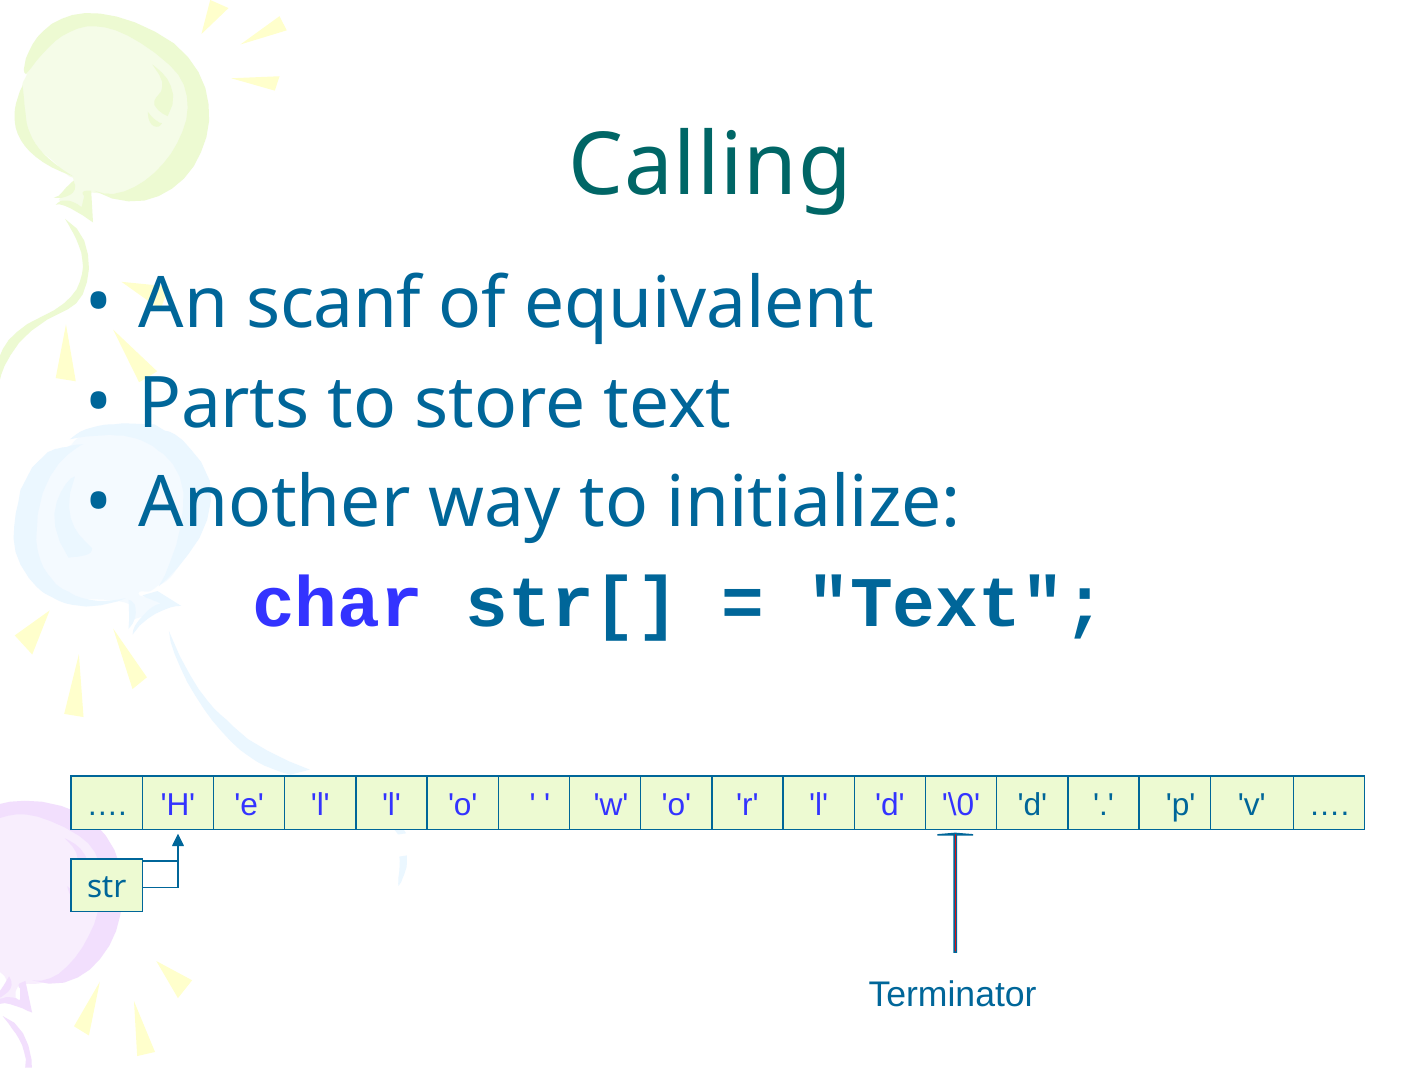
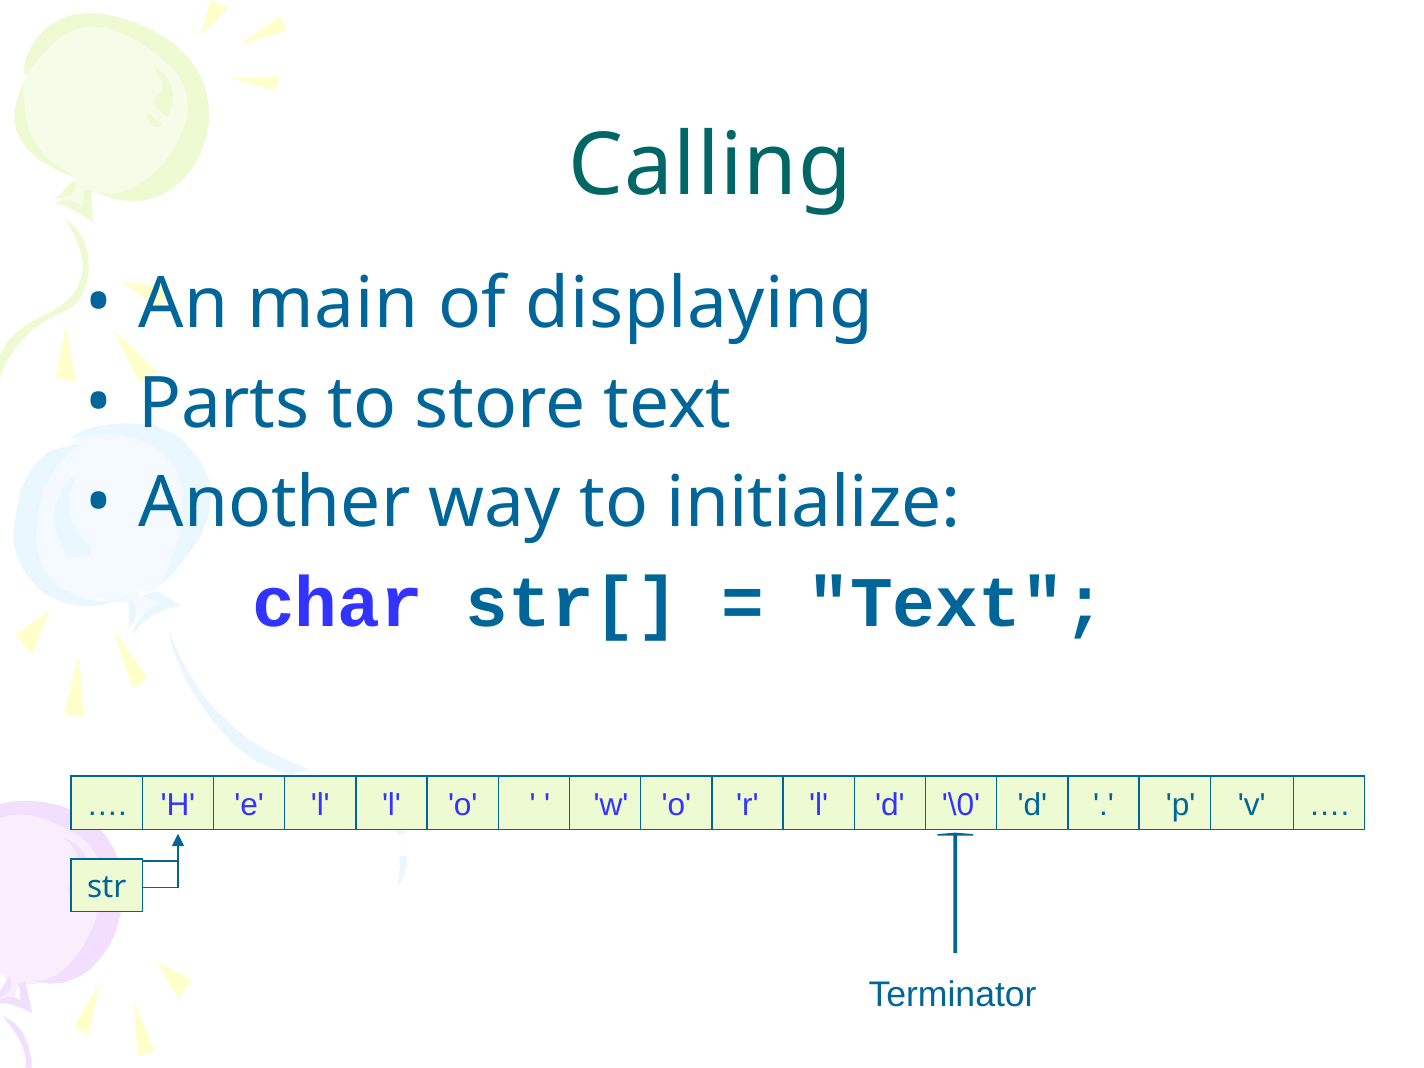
scanf: scanf -> main (333, 304)
equivalent: equivalent -> displaying (699, 304)
